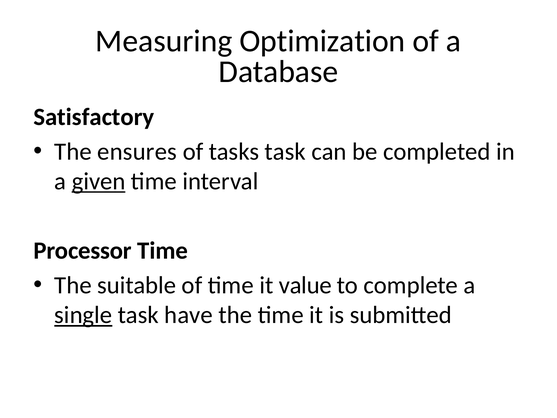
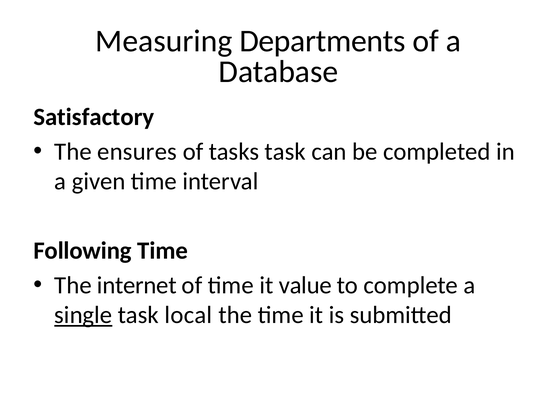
Optimization: Optimization -> Departments (322, 41)
given underline: present -> none (99, 181)
Processor: Processor -> Following (83, 251)
suitable: suitable -> internet (137, 285)
have: have -> local (188, 315)
